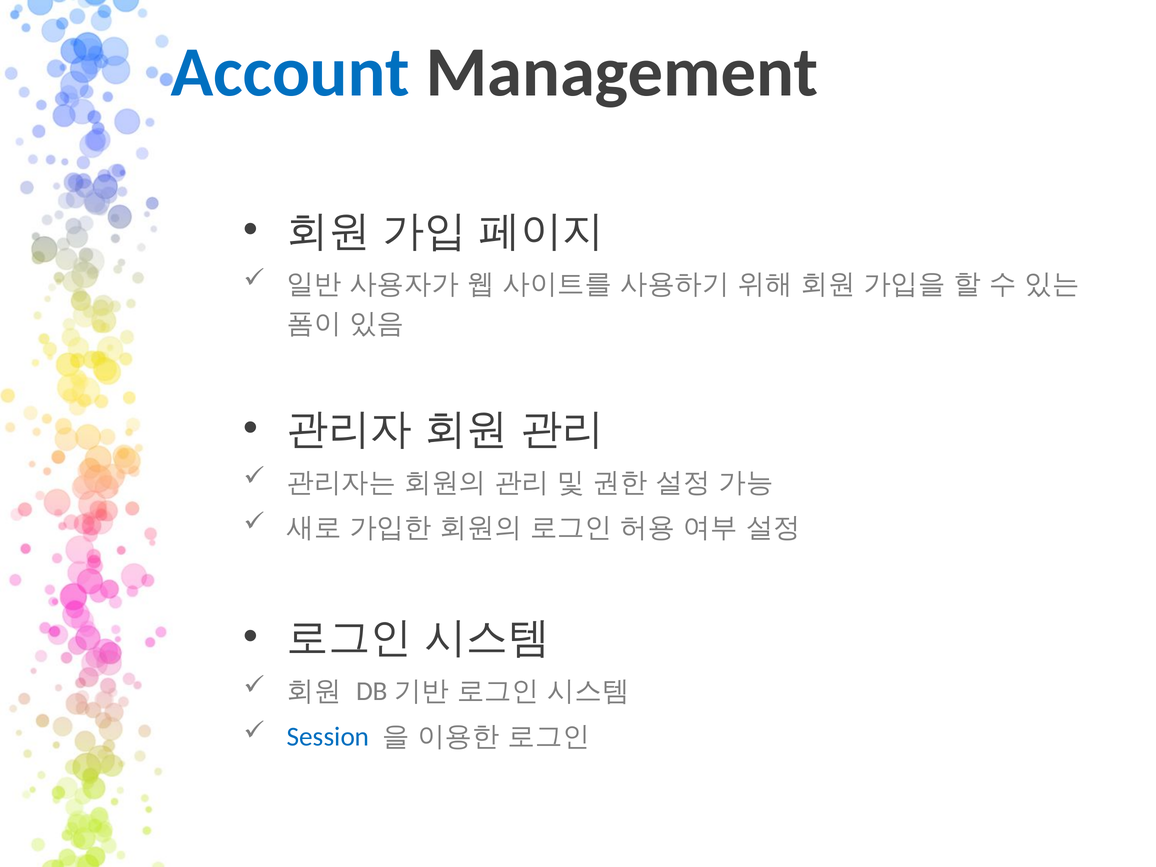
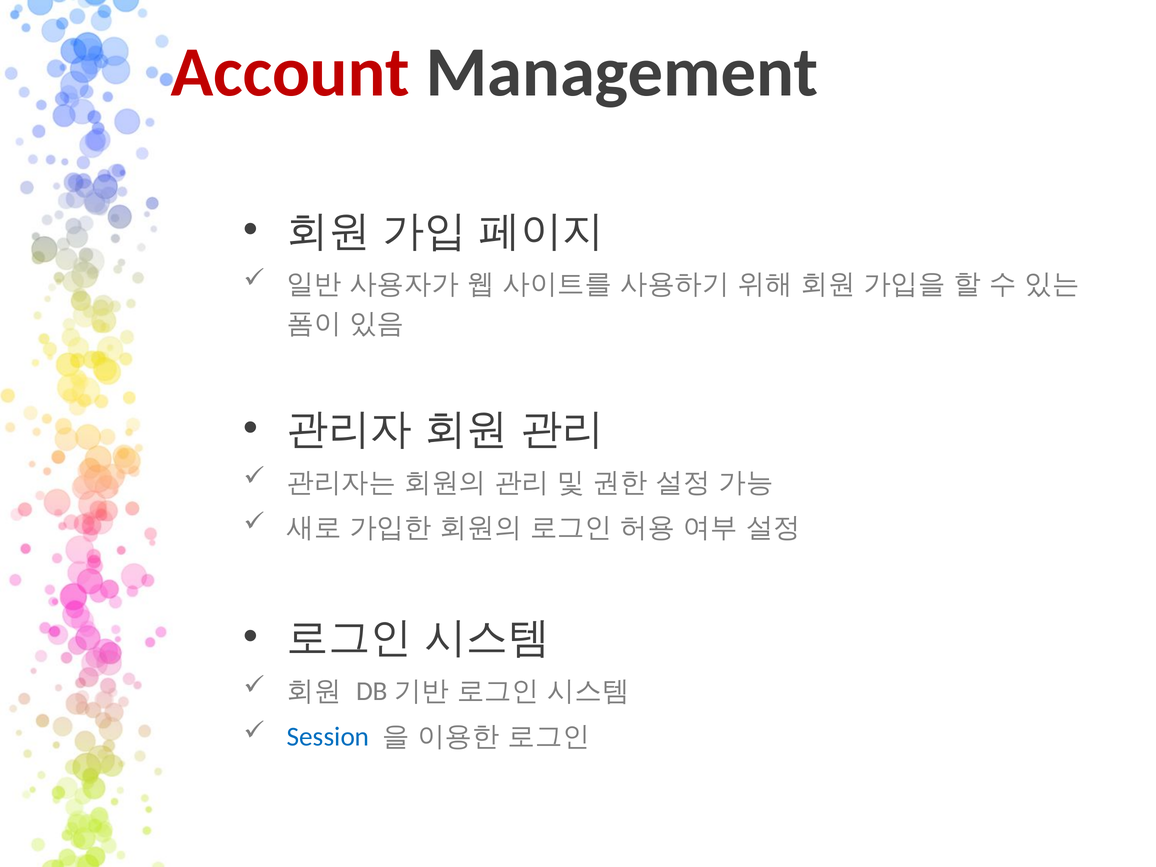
Account colour: blue -> red (290, 73)
